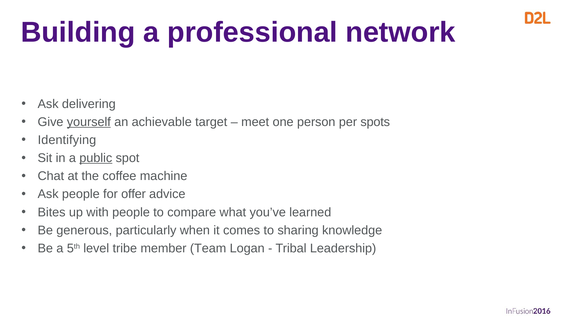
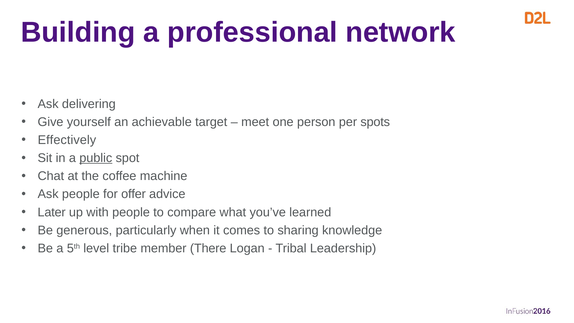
yourself underline: present -> none (89, 122)
Identifying: Identifying -> Effectively (67, 140)
Bites: Bites -> Later (52, 212)
Team: Team -> There (208, 248)
